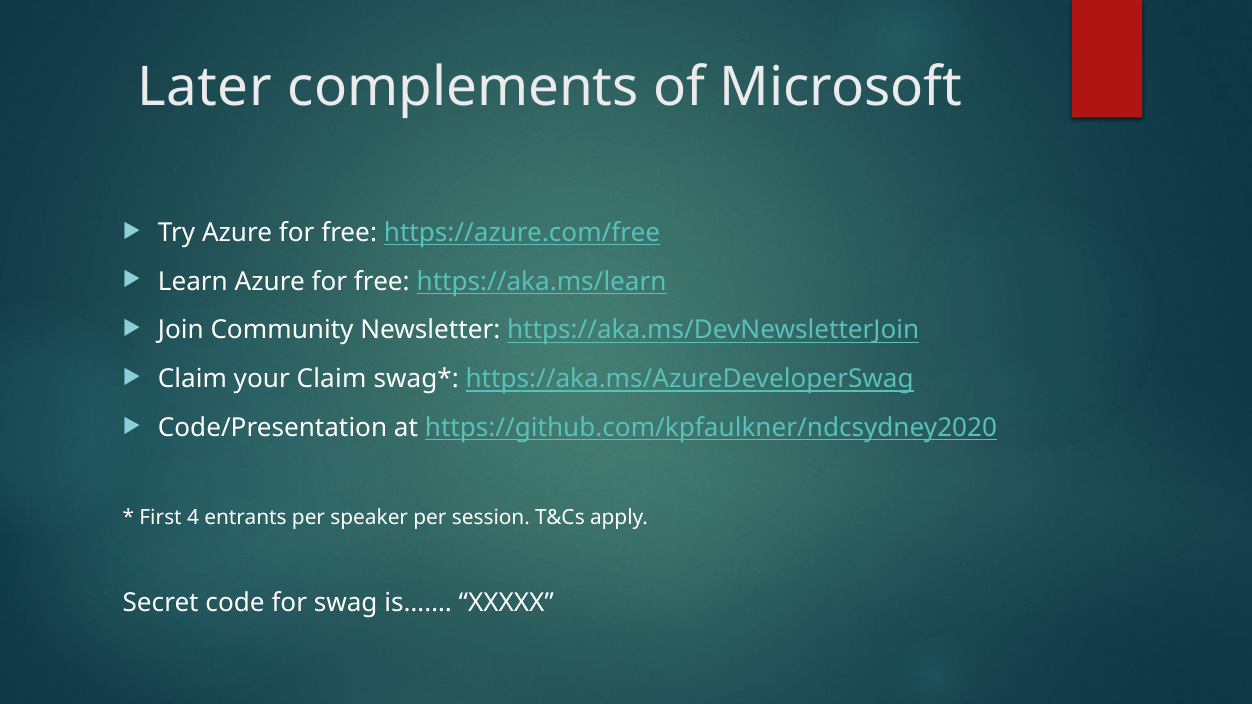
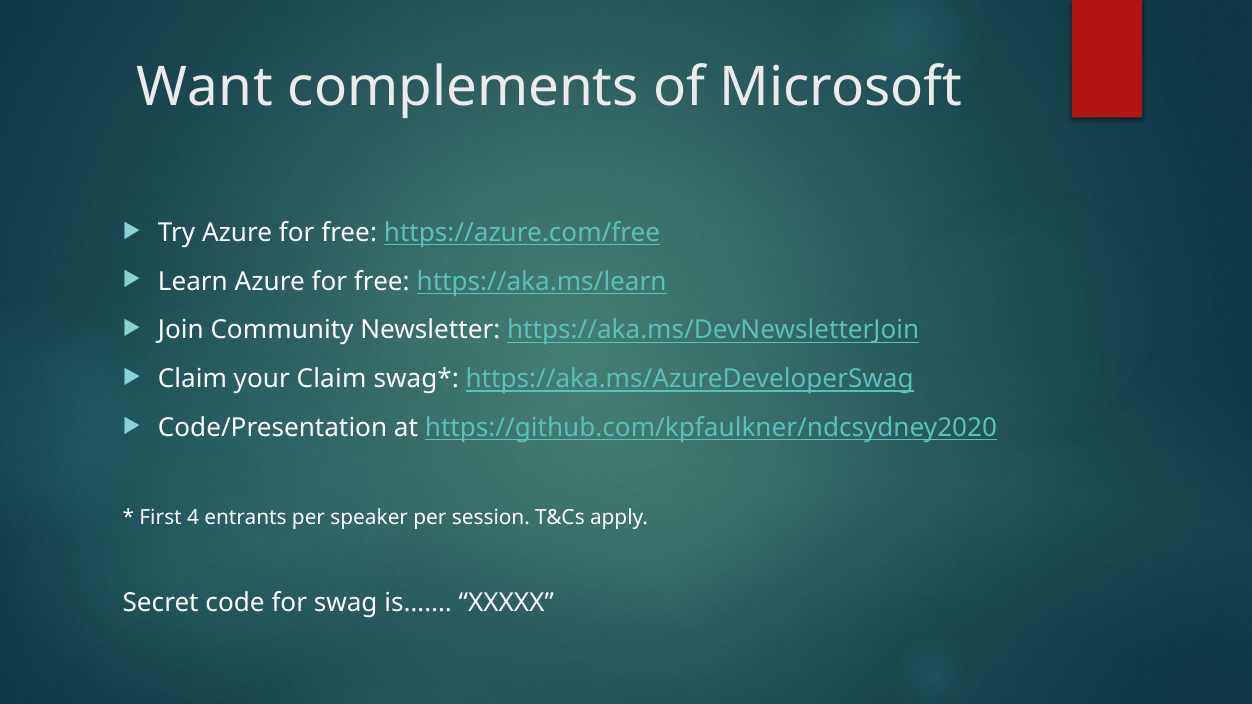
Later: Later -> Want (205, 88)
